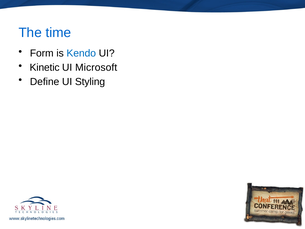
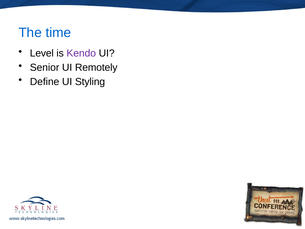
Form: Form -> Level (42, 53)
Kendo colour: blue -> purple (81, 53)
Kinetic: Kinetic -> Senior (45, 67)
Microsoft: Microsoft -> Remotely (96, 67)
